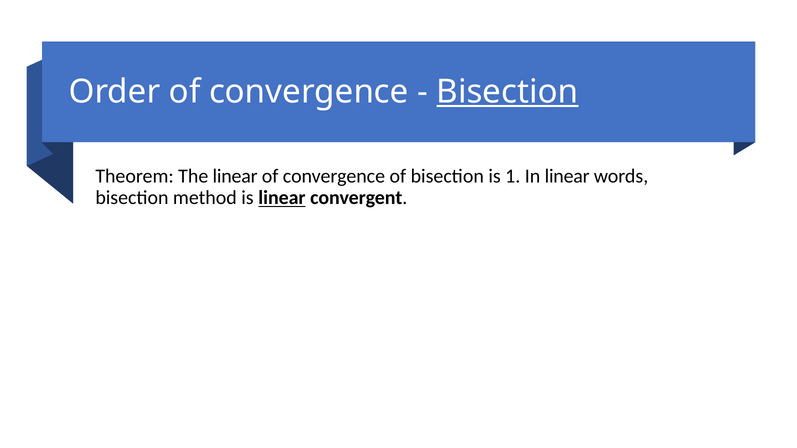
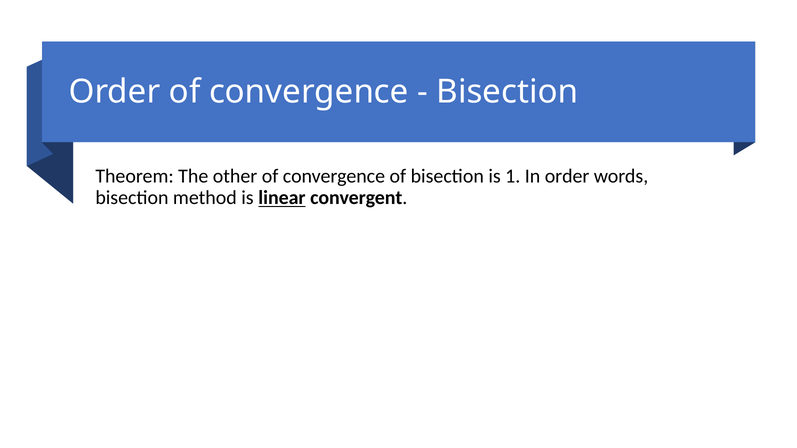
Bisection underline: present -> none (507, 92)
The linear: linear -> other (235, 176)
In linear: linear -> order (567, 176)
